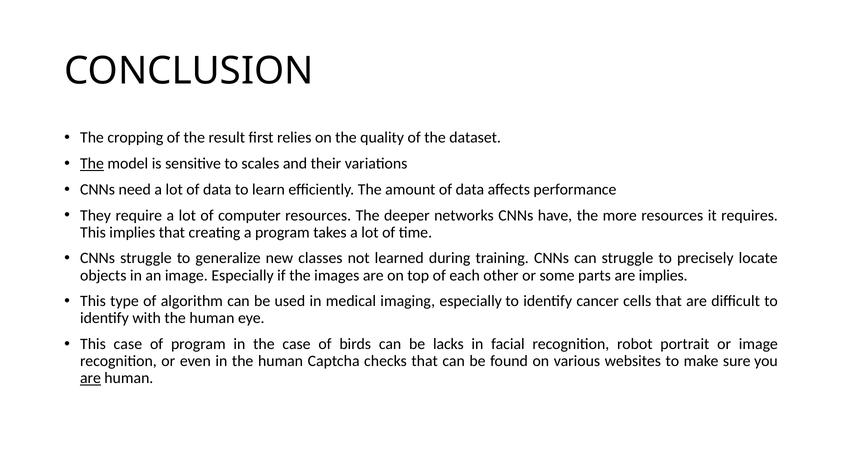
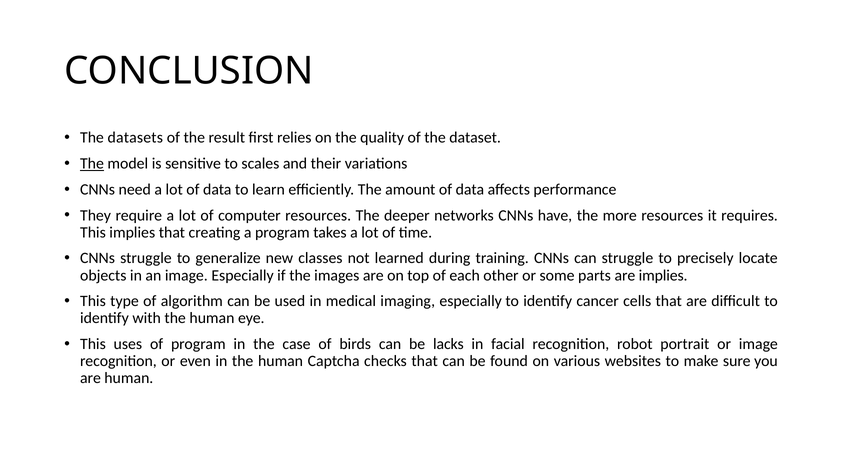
cropping: cropping -> datasets (135, 138)
This case: case -> uses (128, 344)
are underline: present -> none (90, 378)
